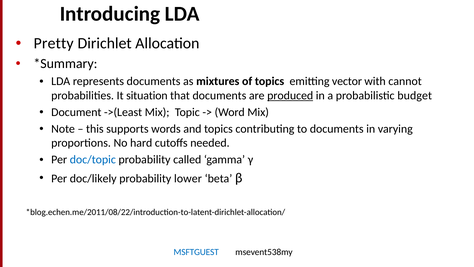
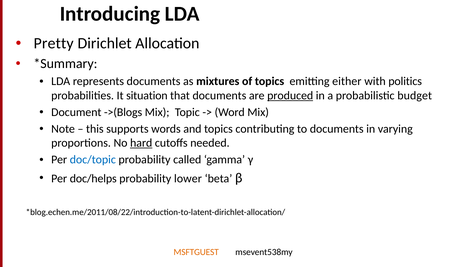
vector: vector -> either (347, 81)
cannot: cannot -> politics (405, 81)
->(Least: ->(Least -> ->(Blogs (123, 112)
hard underline: none -> present (141, 143)
doc/likely: doc/likely -> doc/helps (93, 178)
MSFTGUEST colour: blue -> orange (196, 252)
